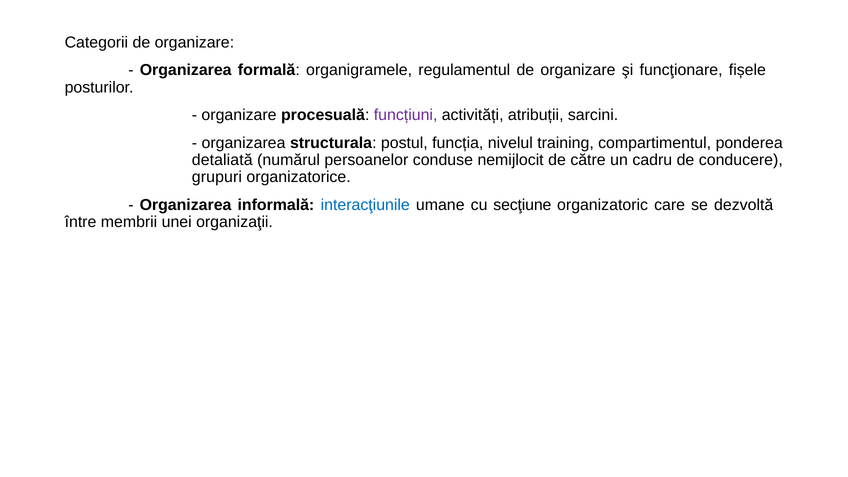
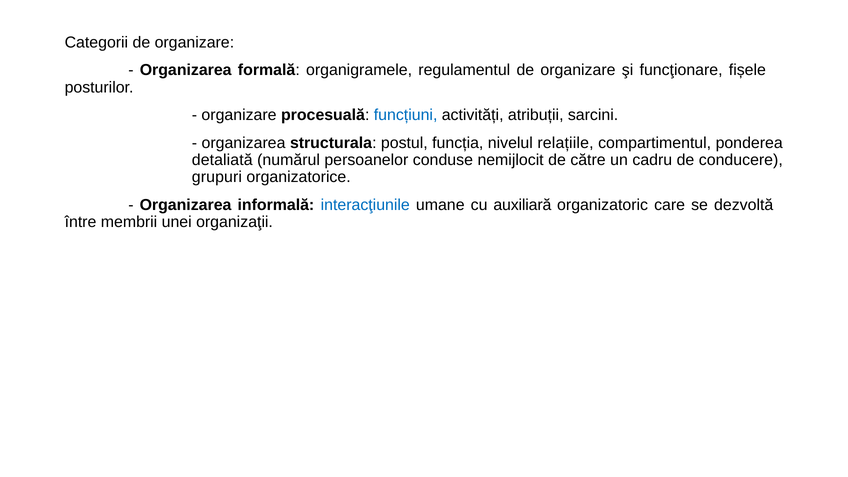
funcțiuni colour: purple -> blue (406, 115)
training: training -> relațiile (565, 143)
secţiune: secţiune -> auxiliară (522, 205)
